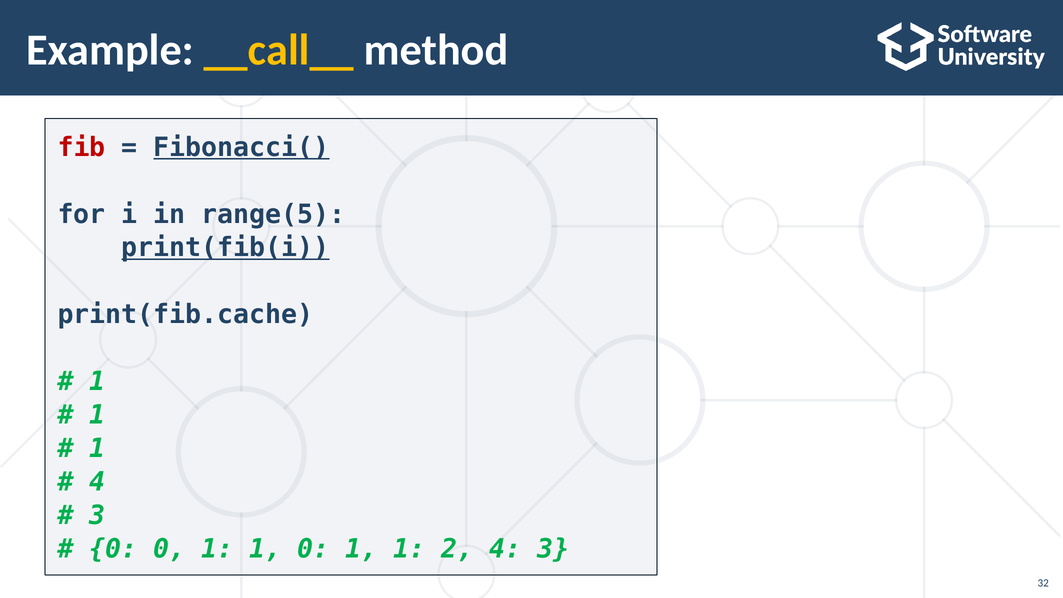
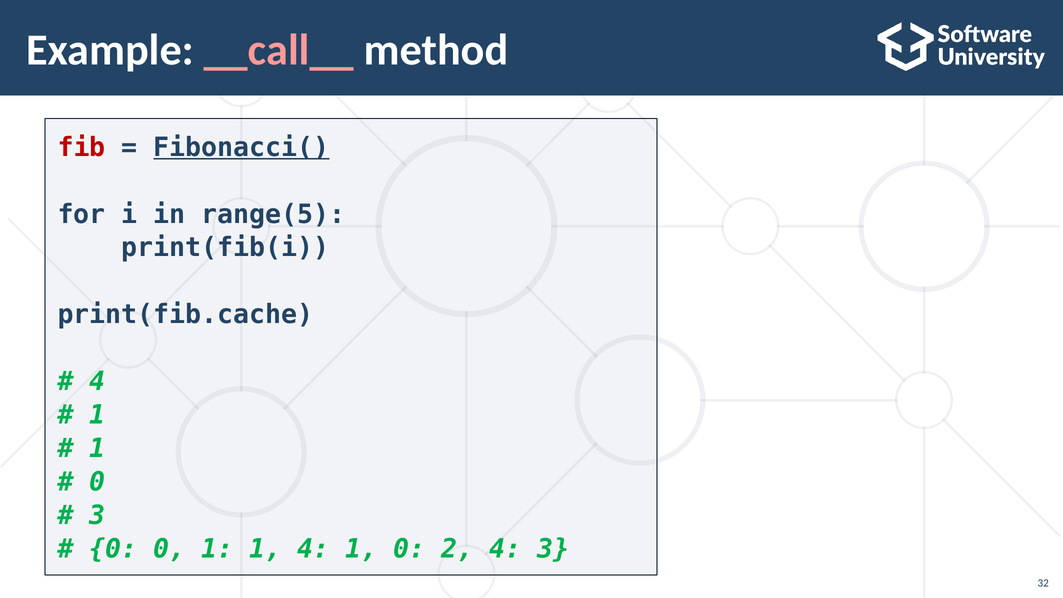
__call__ colour: yellow -> pink (279, 50)
print(fib(i underline: present -> none (225, 248)
1: 1 -> 4 (97, 381)
4: 4 -> 0 (97, 482)
1 0: 0 -> 4 (313, 549)
1: 1 -> 0 (409, 549)
